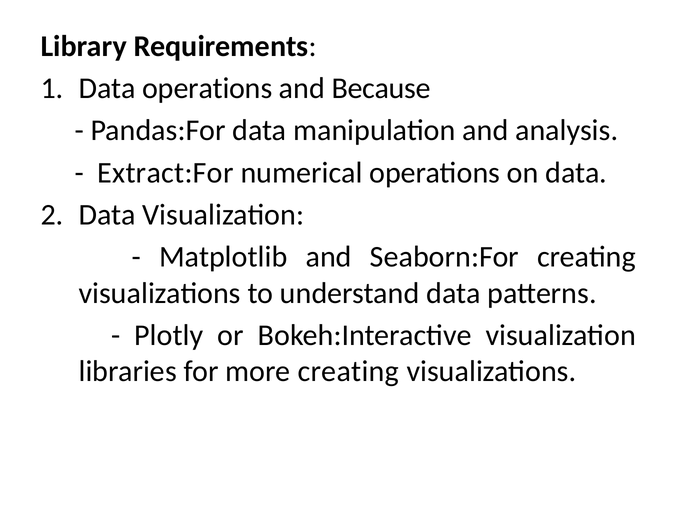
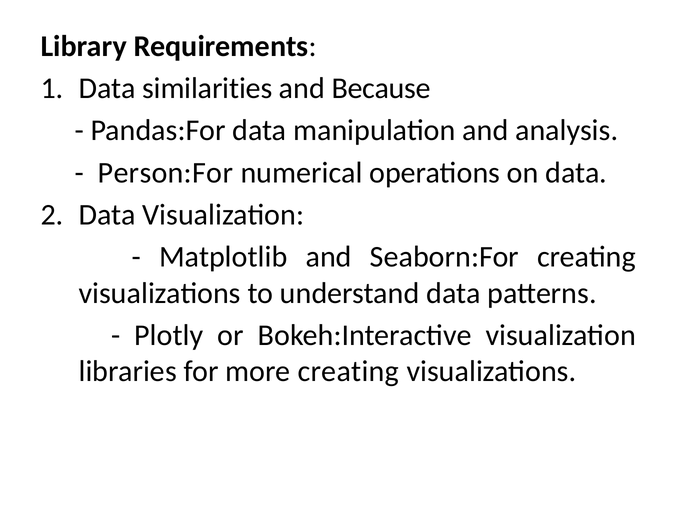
Data operations: operations -> similarities (207, 88)
Extract:For: Extract:For -> Person:For (165, 173)
